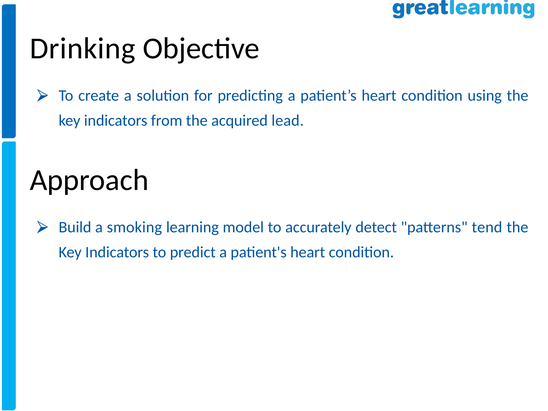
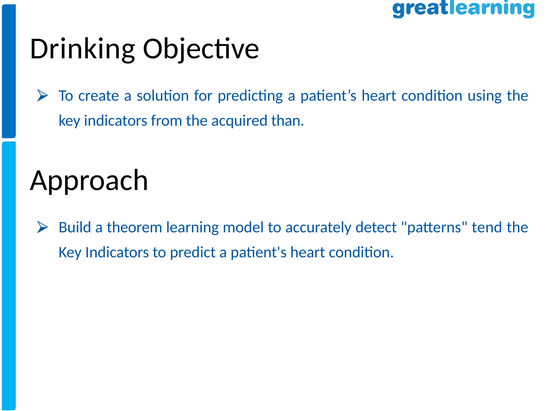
lead: lead -> than (288, 121)
smoking: smoking -> theorem (135, 227)
